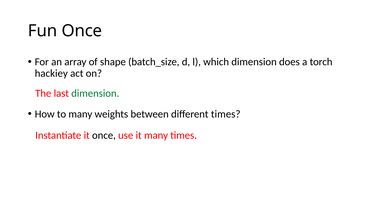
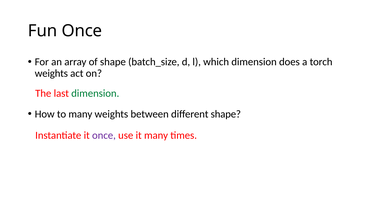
hackiey: hackiey -> weights (51, 73)
different times: times -> shape (226, 114)
once colour: black -> purple (104, 135)
